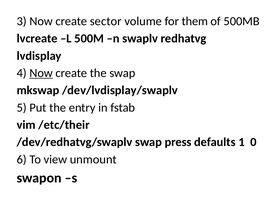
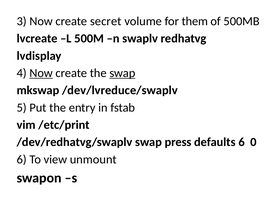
sector: sector -> secret (106, 21)
swap underline: none -> present (122, 73)
/dev/lvdisplay/swaplv: /dev/lvdisplay/swaplv -> /dev/lvreduce/swaplv (120, 91)
/etc/their: /etc/their -> /etc/print (64, 125)
defaults 1: 1 -> 6 (242, 142)
